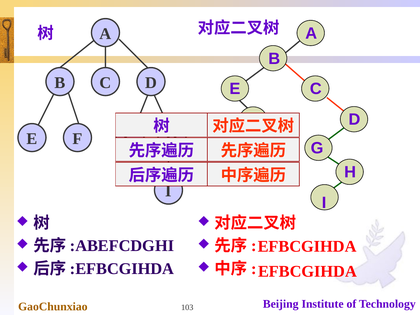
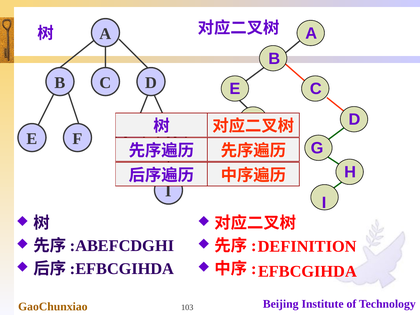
EFBCGIHDA: EFBCGIHDA -> DEFINITION (307, 246)
